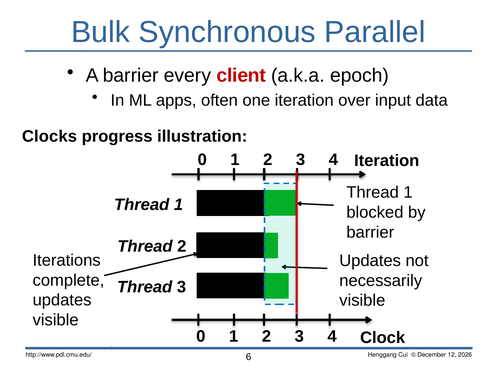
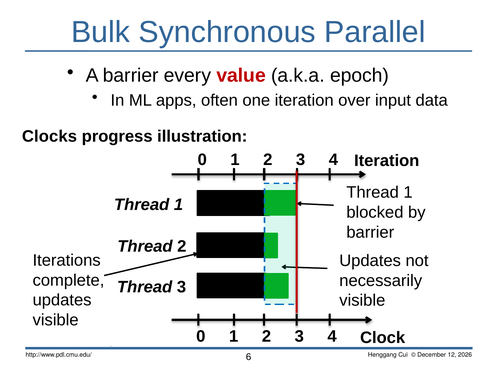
client: client -> value (241, 75)
